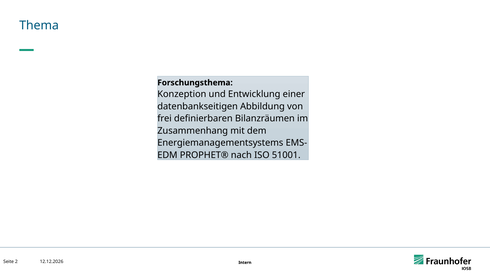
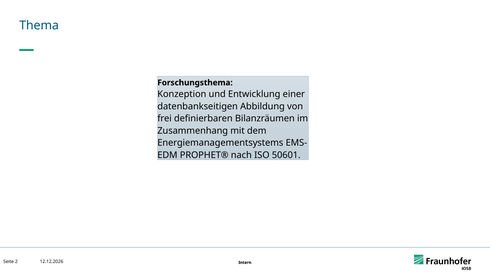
51001: 51001 -> 50601 (286, 155)
